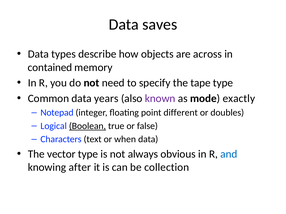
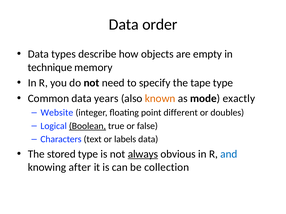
saves: saves -> order (160, 24)
across: across -> empty (208, 54)
contained: contained -> technique (50, 68)
known colour: purple -> orange (160, 99)
Notepad: Notepad -> Website (57, 113)
when: when -> labels (125, 140)
vector: vector -> stored (61, 154)
always underline: none -> present (143, 154)
